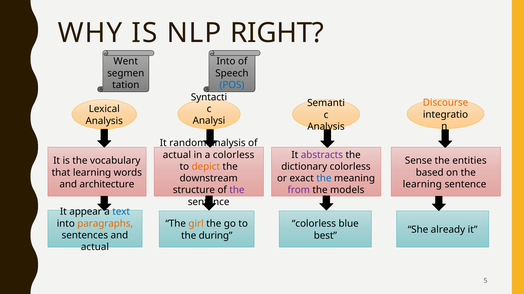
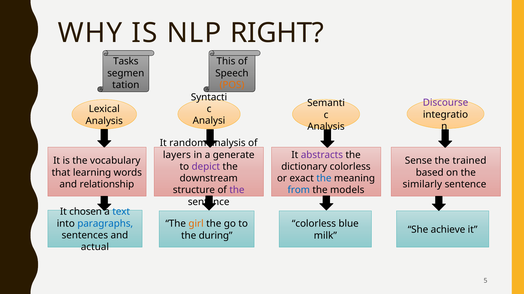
Went: Went -> Tasks (126, 62)
Into: Into -> This (226, 62)
POS colour: blue -> orange (232, 85)
Discourse colour: orange -> purple (446, 103)
actual: actual -> layers (177, 155)
a colorless: colorless -> generate (234, 155)
entities: entities -> trained (469, 161)
depict colour: orange -> purple (206, 167)
architecture: architecture -> relationship (107, 185)
learning: learning -> similarly (422, 185)
from colour: purple -> blue (299, 191)
appear: appear -> chosen (86, 212)
paragraphs colour: orange -> blue (105, 224)
already: already -> achieve (448, 230)
best: best -> milk (325, 236)
